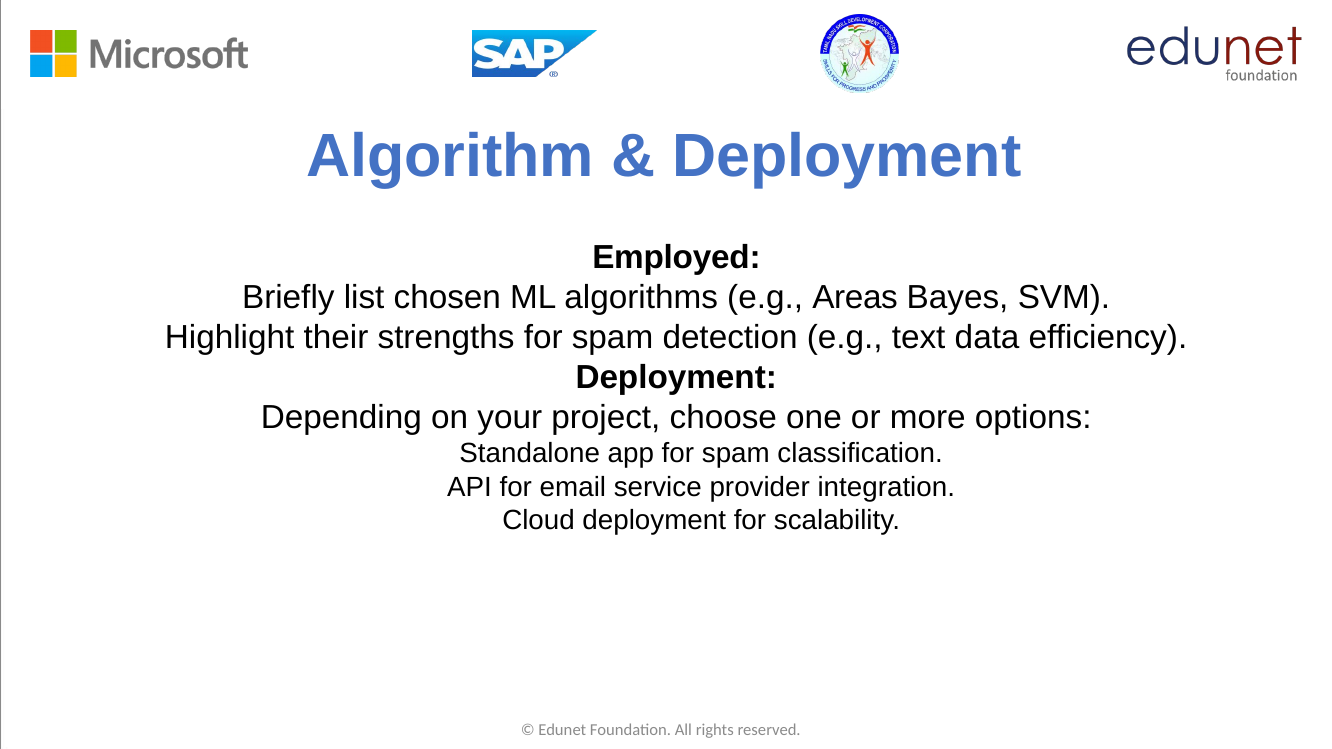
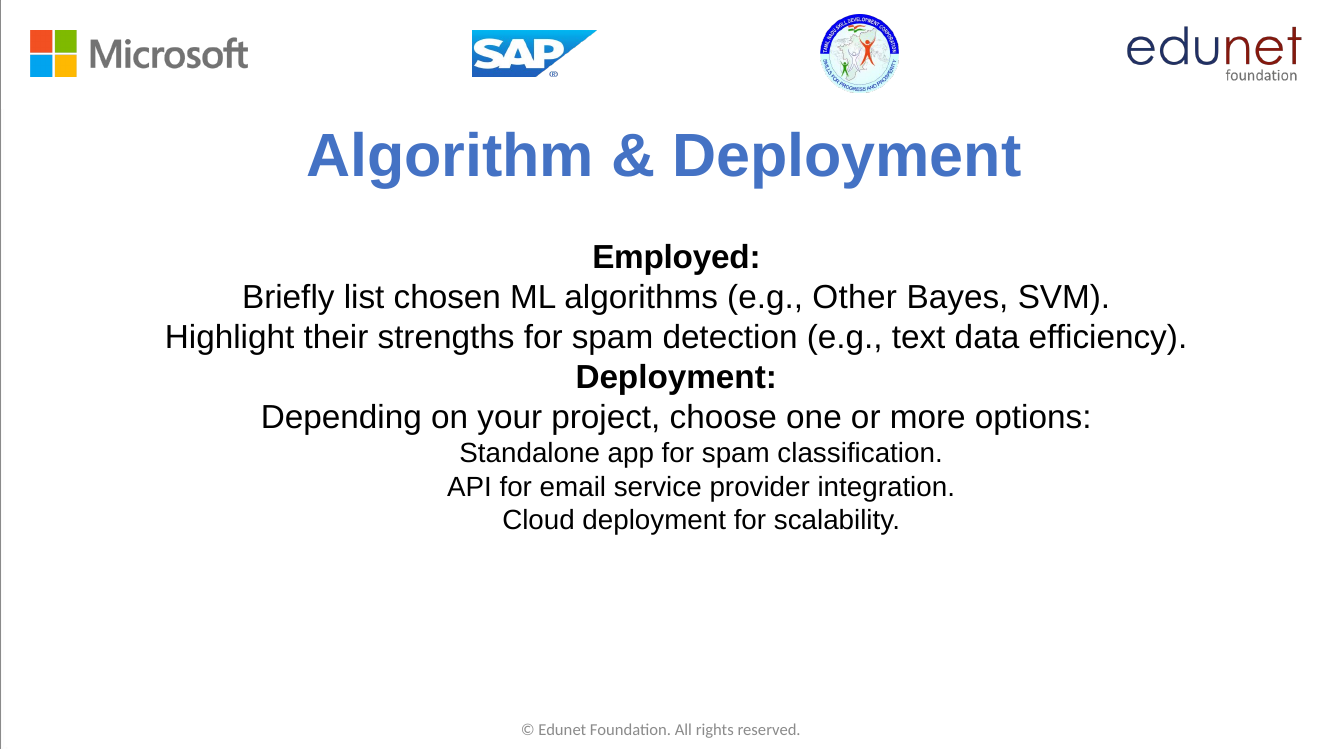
Areas: Areas -> Other (855, 298)
